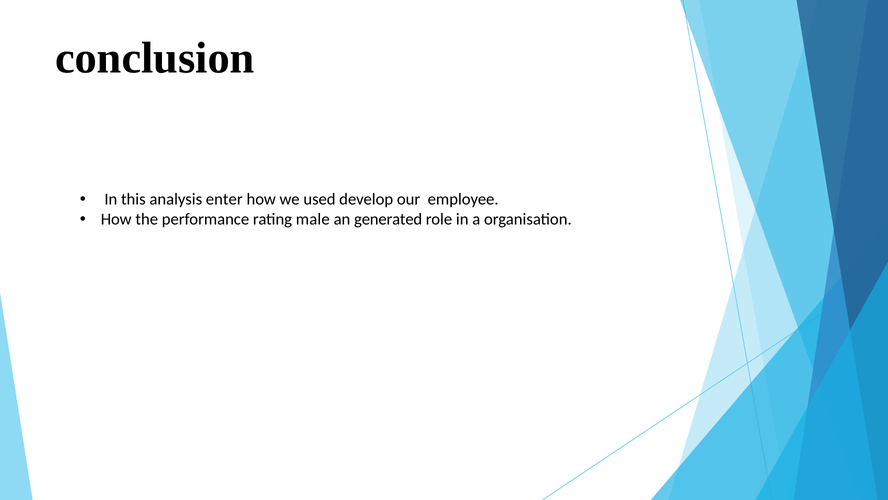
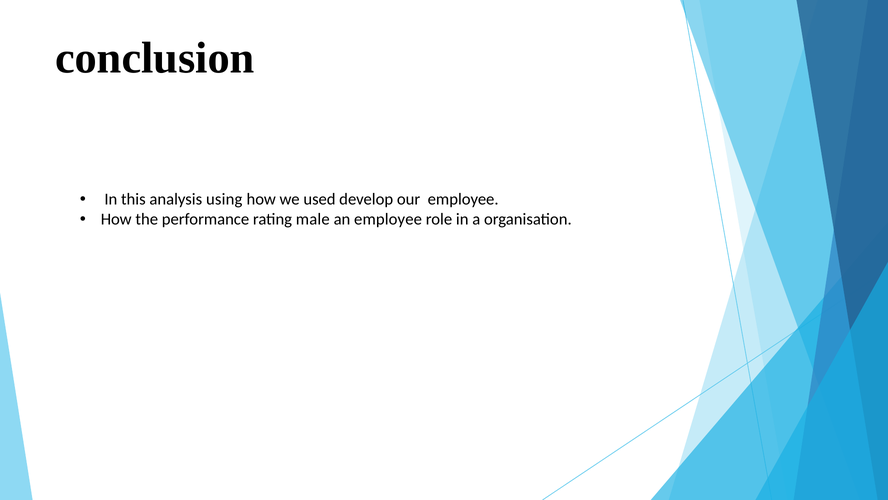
enter: enter -> using (224, 199)
an generated: generated -> employee (388, 219)
